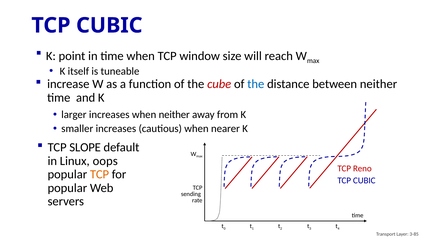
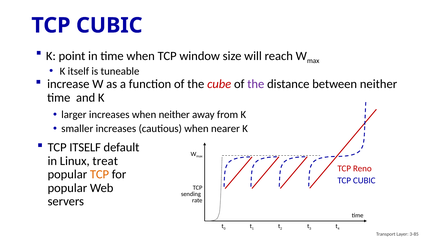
the colour: blue -> purple (256, 84)
TCP SLOPE: SLOPE -> ITSELF (85, 147)
oops: oops -> treat (105, 161)
